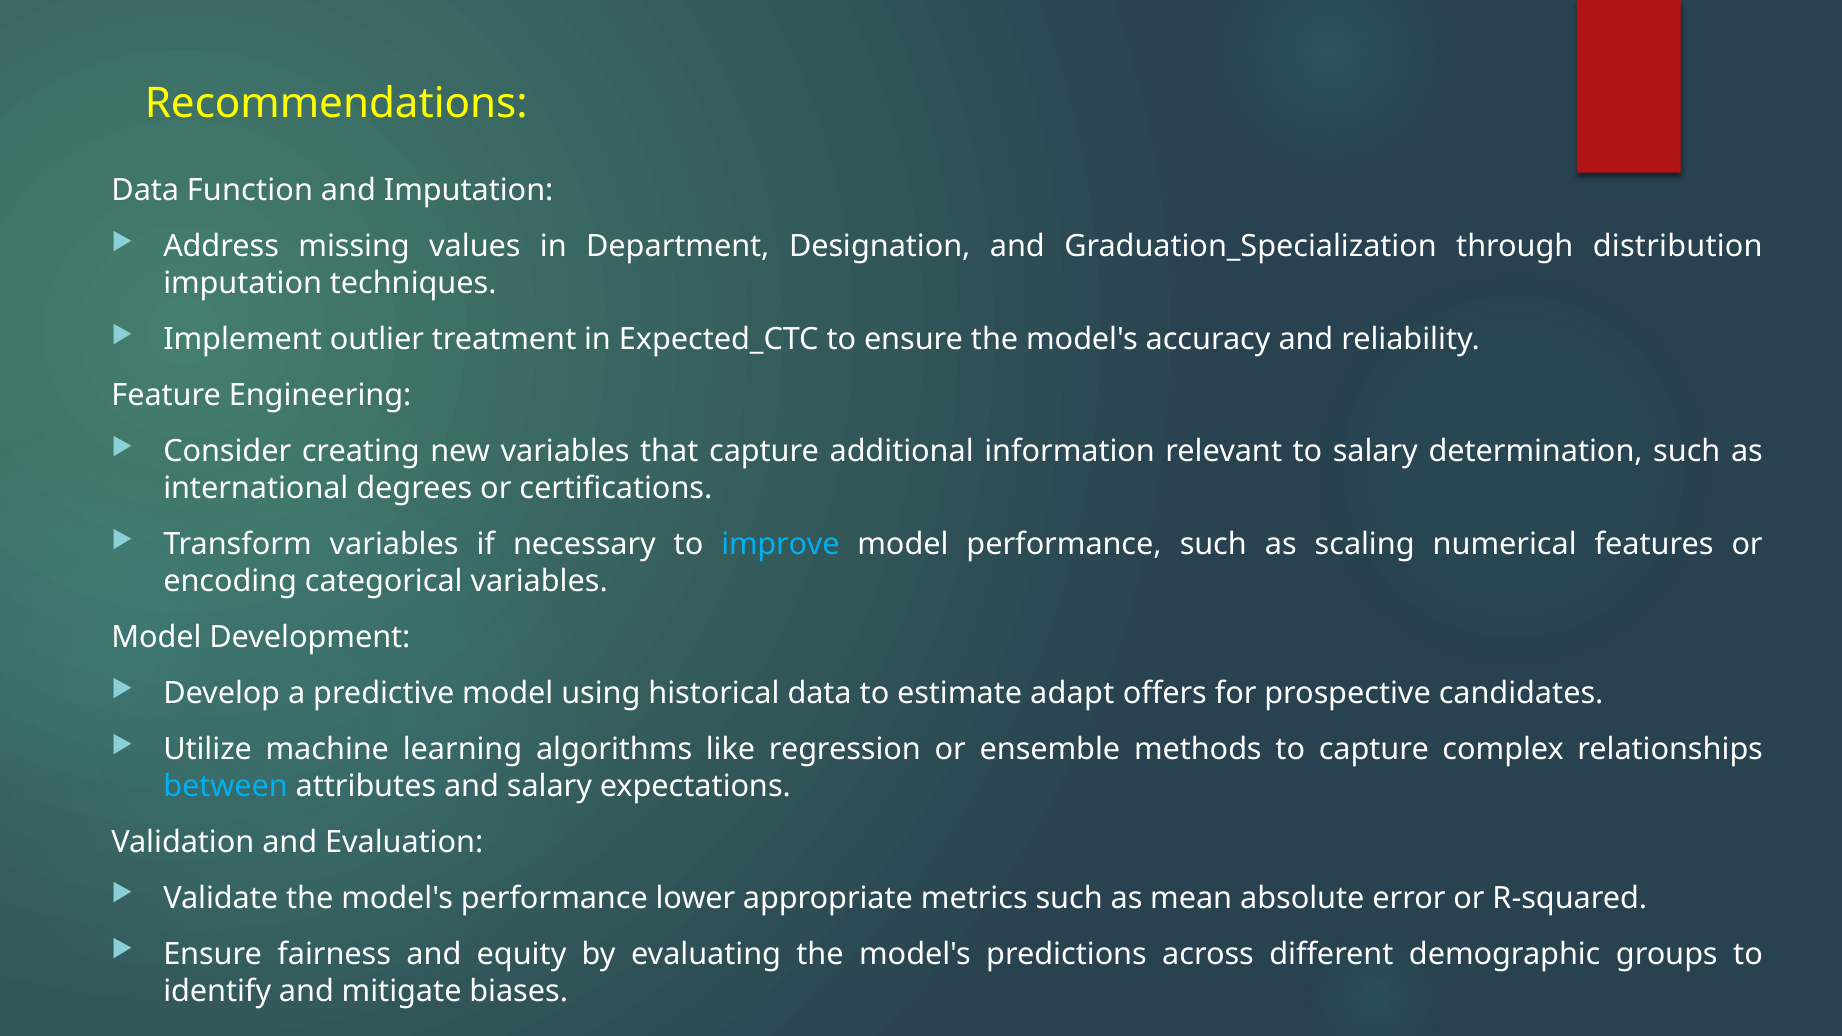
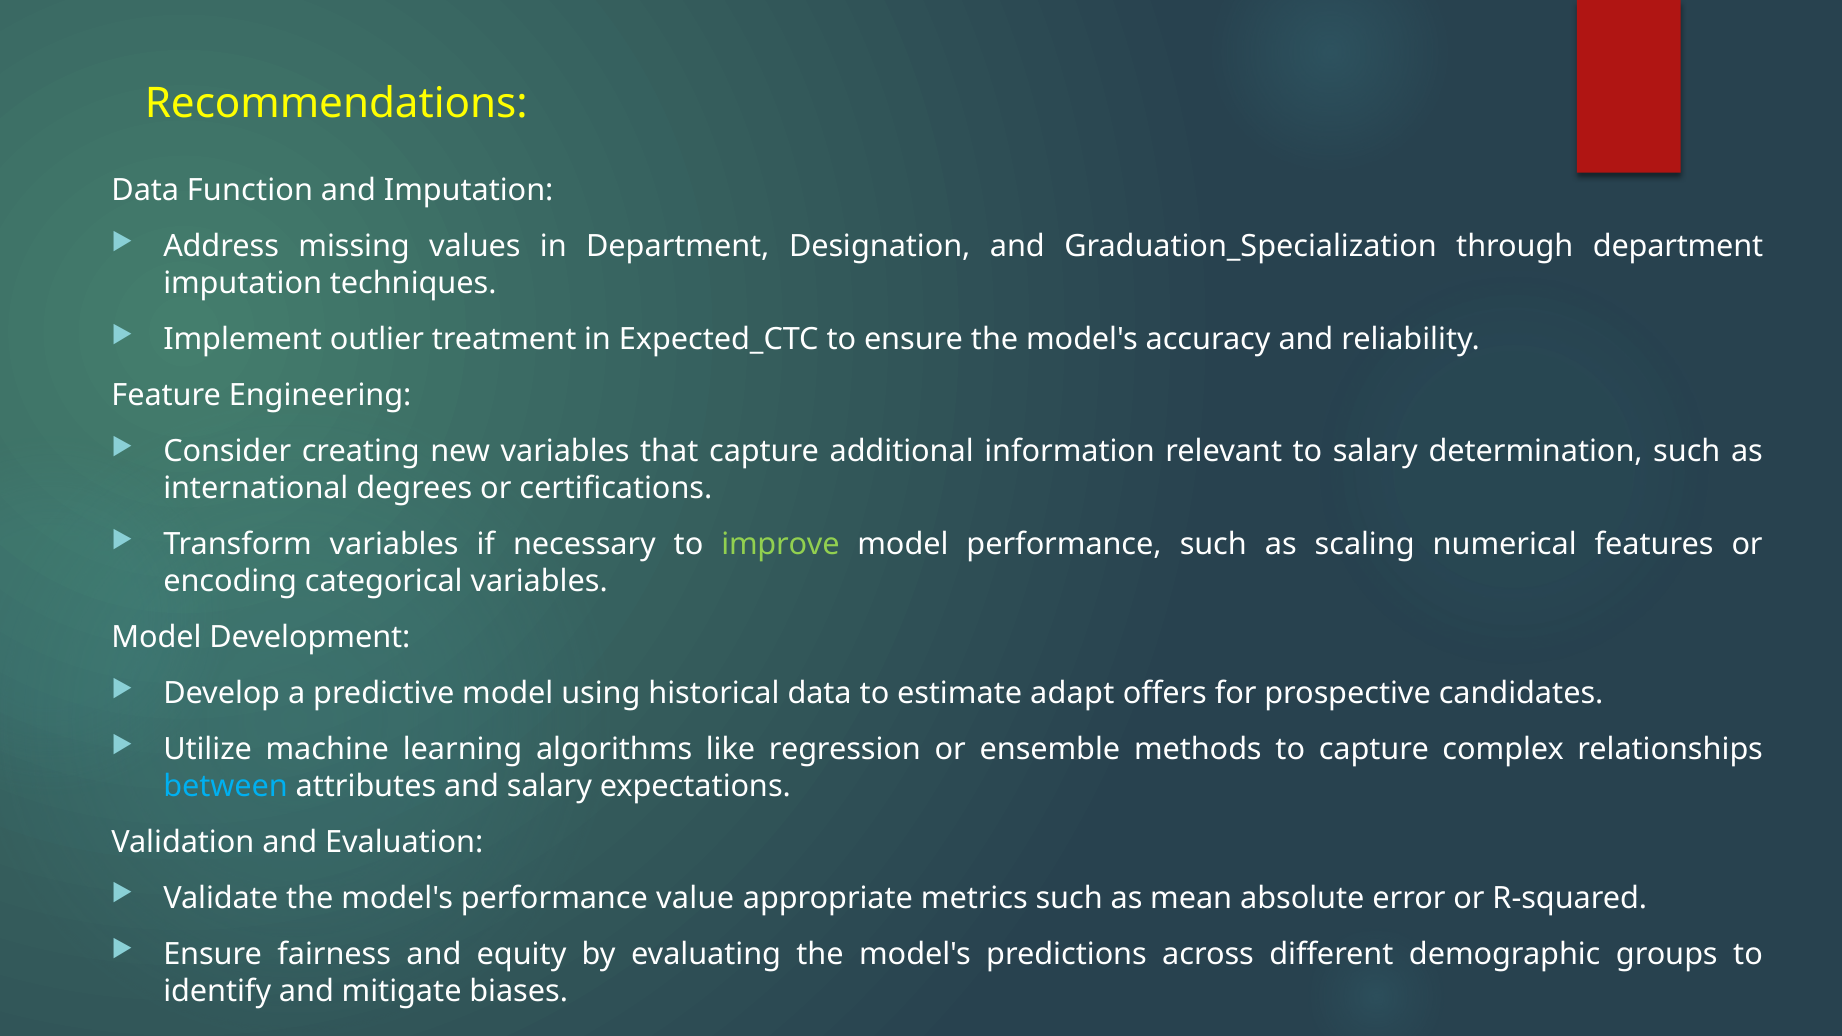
through distribution: distribution -> department (1678, 247)
improve colour: light blue -> light green (780, 545)
lower: lower -> value (695, 898)
